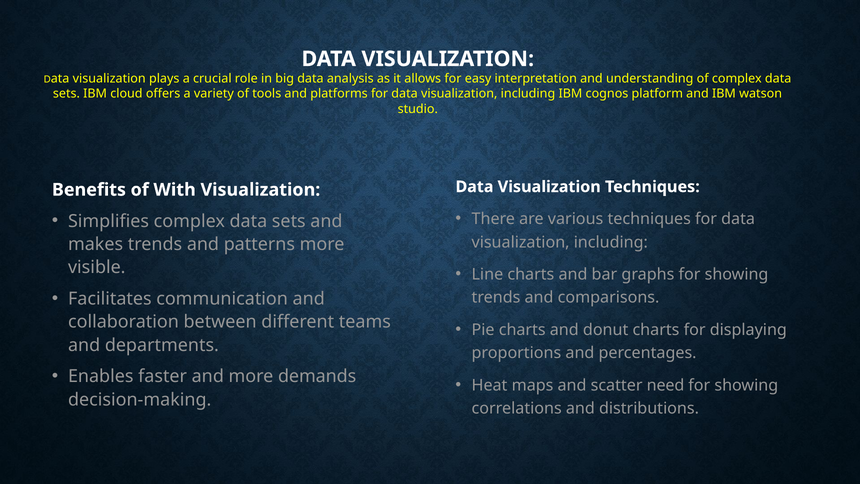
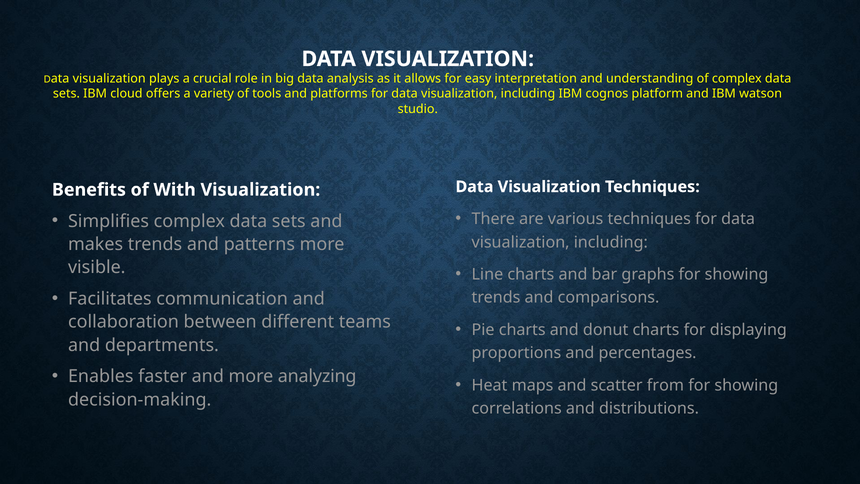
demands: demands -> analyzing (317, 376)
need: need -> from (665, 385)
